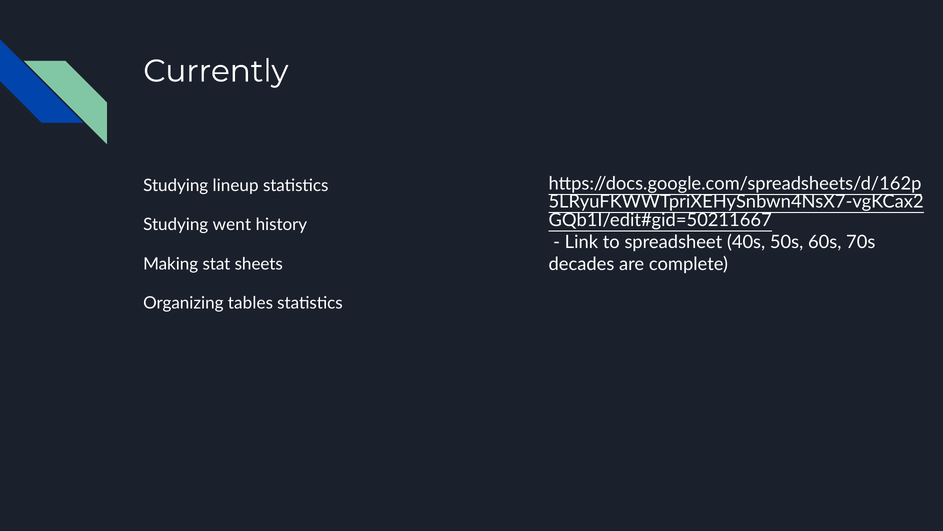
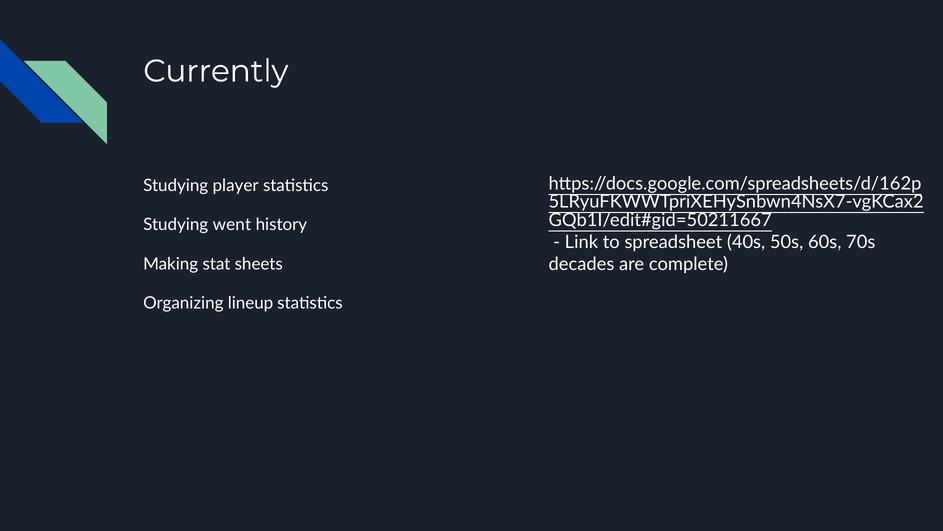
lineup: lineup -> player (236, 185)
tables: tables -> lineup (251, 303)
